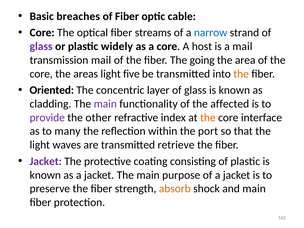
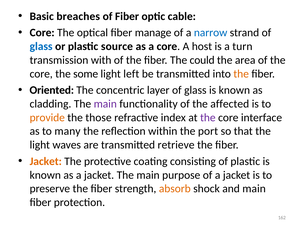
streams: streams -> manage (153, 33)
glass colour: purple -> blue (41, 46)
widely: widely -> source (117, 46)
a mail: mail -> turn (242, 46)
transmission mail: mail -> with (101, 60)
going: going -> could (202, 60)
areas: areas -> some (86, 74)
five: five -> left (131, 74)
provide colour: purple -> orange (47, 118)
other: other -> those (99, 118)
the colour: orange -> purple (208, 118)
Jacket colour: purple -> orange (46, 161)
